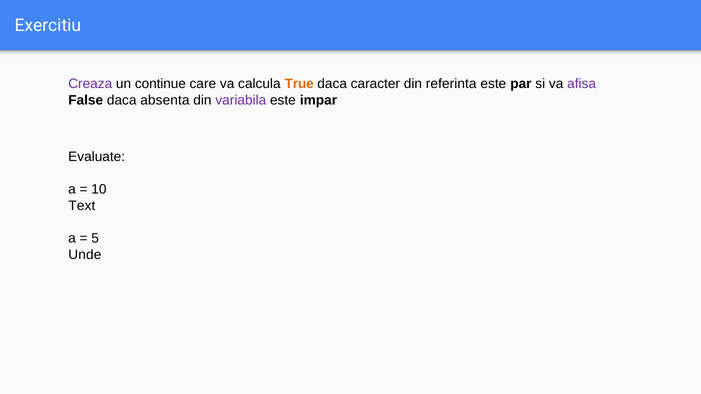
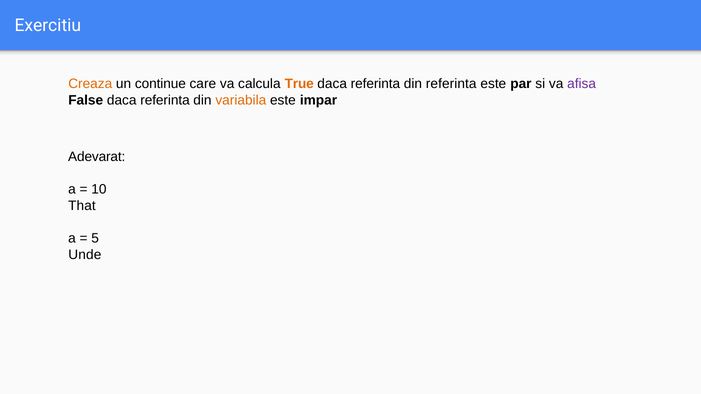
Creaza colour: purple -> orange (90, 84)
caracter: caracter -> referinta (375, 84)
False daca absenta: absenta -> referinta (165, 100)
variabila colour: purple -> orange (241, 100)
Evaluate: Evaluate -> Adevarat (97, 157)
Text: Text -> That (82, 206)
